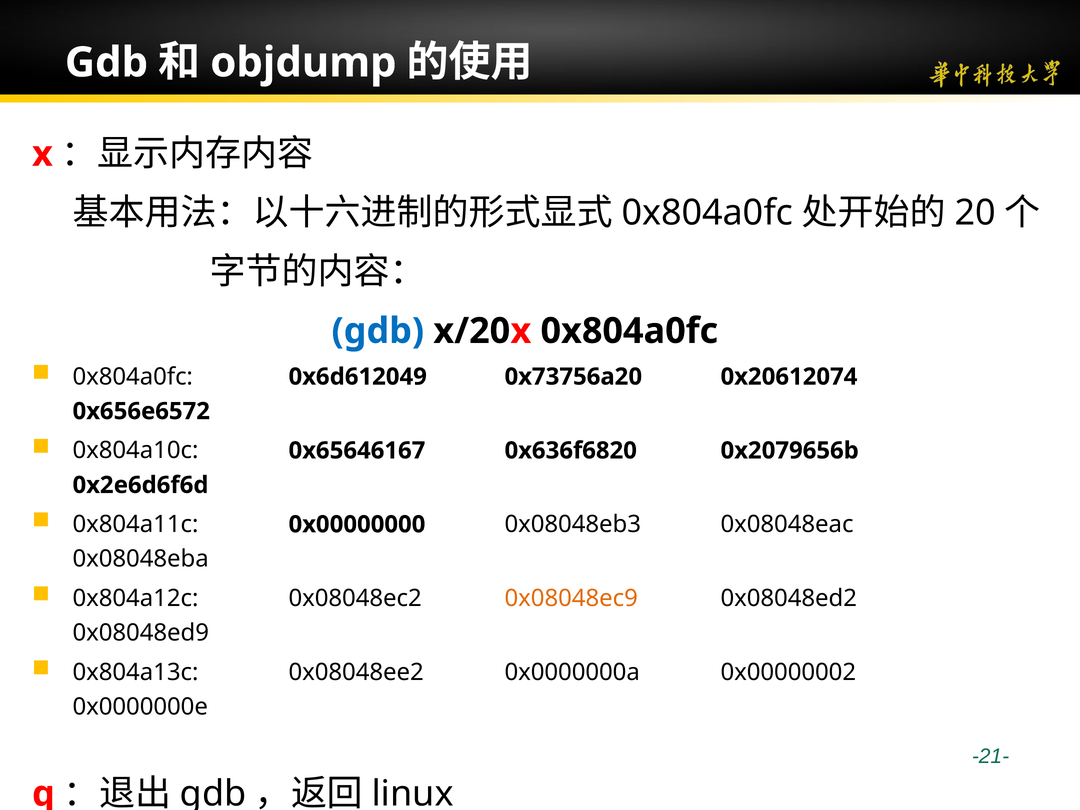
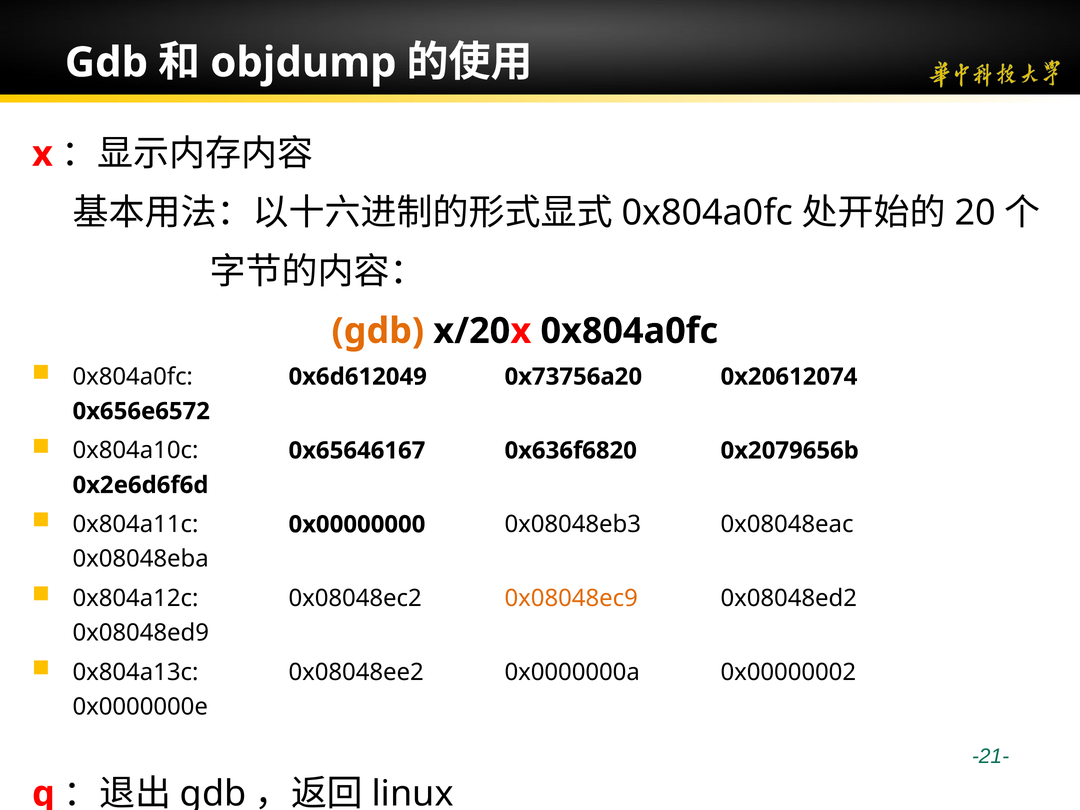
gdb colour: blue -> orange (378, 331)
